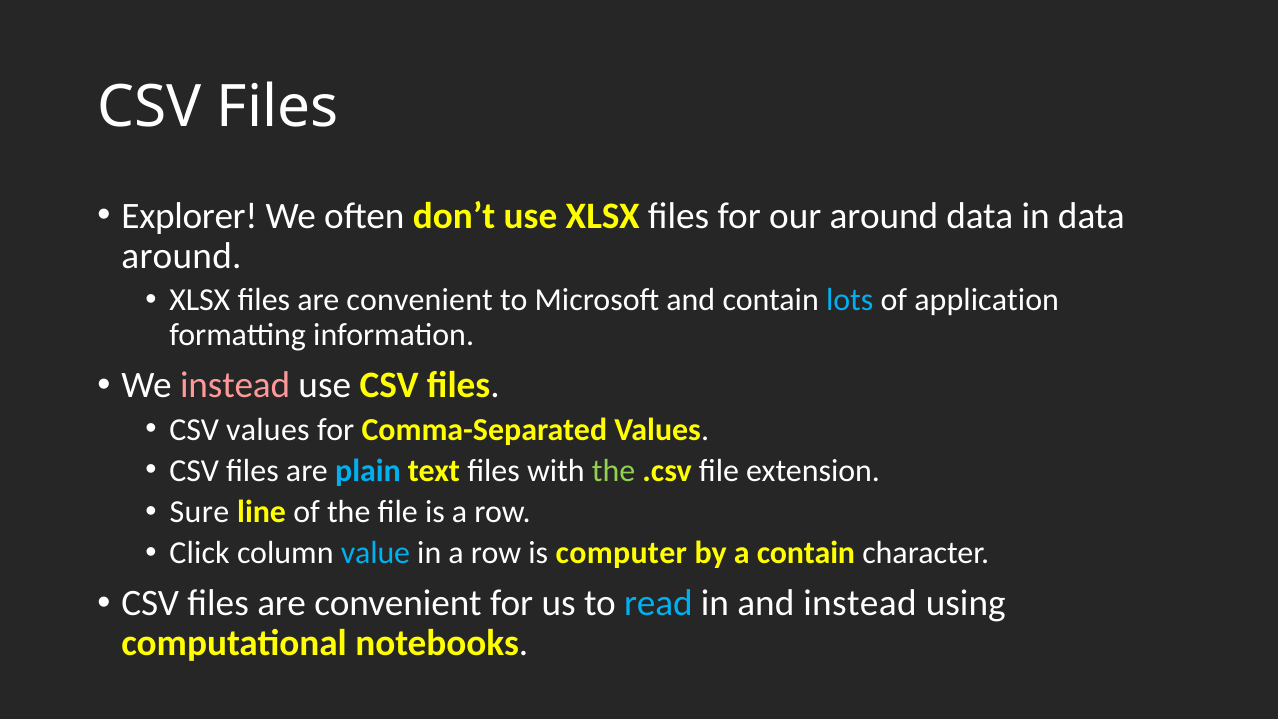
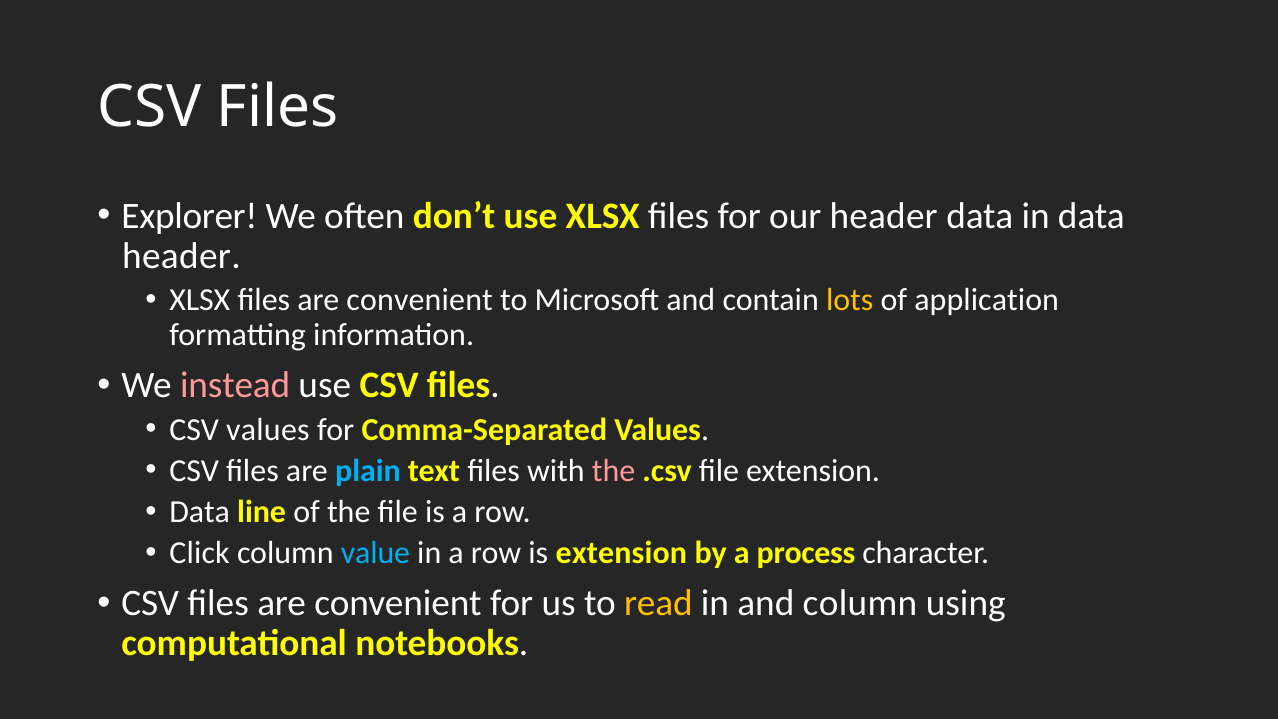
our around: around -> header (884, 216)
around: around -> header (181, 256)
lots colour: light blue -> yellow (850, 300)
the colour: light green -> pink (614, 471)
Sure: Sure -> Data (200, 512)
is computer: computer -> extension (621, 553)
a contain: contain -> process (806, 553)
read colour: light blue -> yellow (658, 603)
and instead: instead -> column (860, 603)
